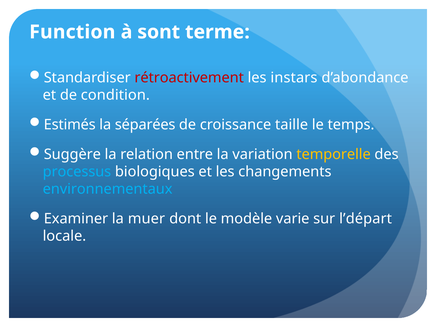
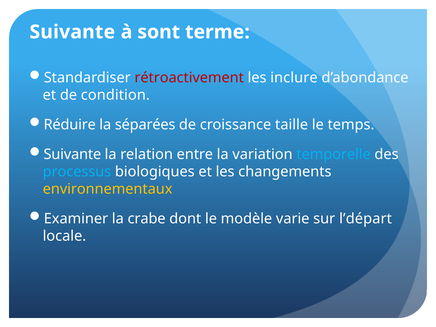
Function: Function -> Suivante (72, 32)
instars: instars -> inclure (294, 78)
Estimés: Estimés -> Réduire (70, 125)
Suggère: Suggère -> Suivante (72, 154)
temporelle colour: yellow -> light blue (334, 154)
environnementaux colour: light blue -> yellow (108, 189)
muer: muer -> crabe (147, 219)
